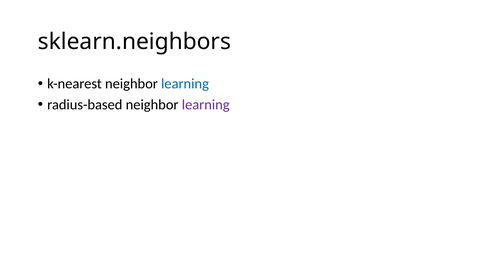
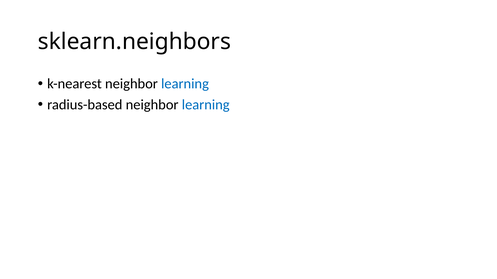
learning colour: purple -> blue (206, 105)
